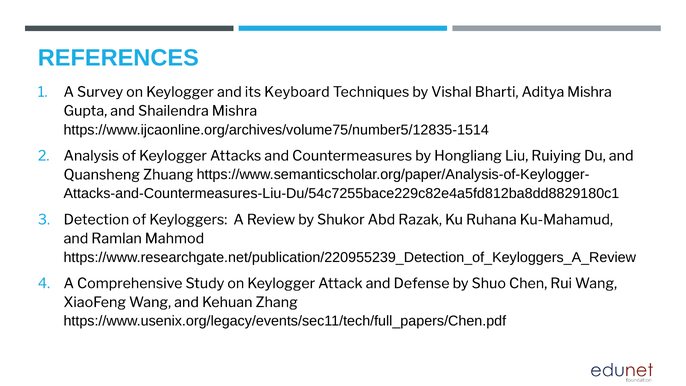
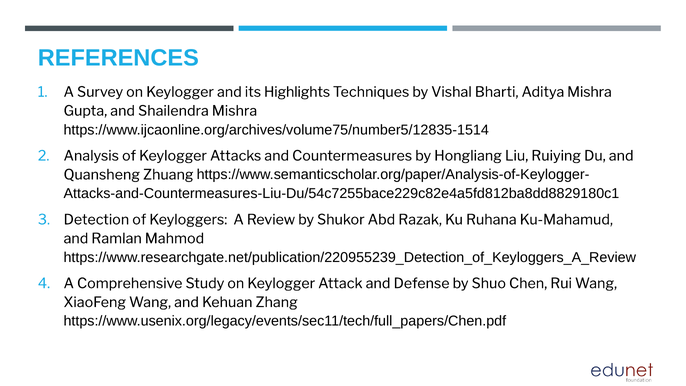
Keyboard: Keyboard -> Highlights (297, 92)
